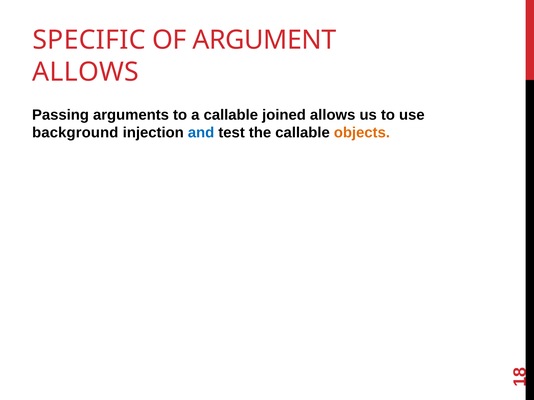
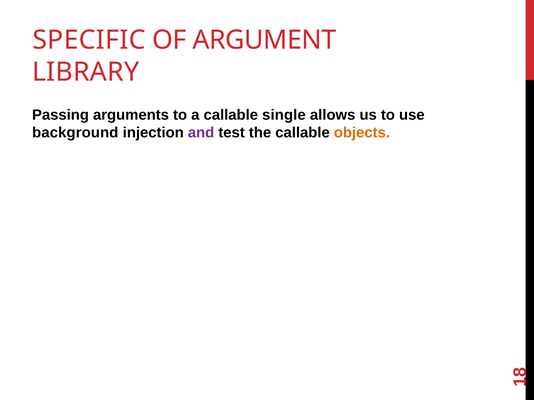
ALLOWS: ALLOWS -> LIBRARY (86, 72)
joined: joined -> single (284, 115)
and colour: blue -> purple (201, 133)
